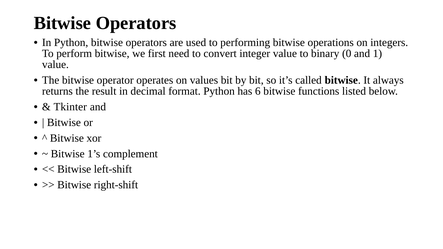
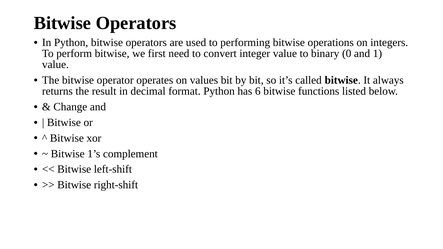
Tkinter: Tkinter -> Change (70, 107)
